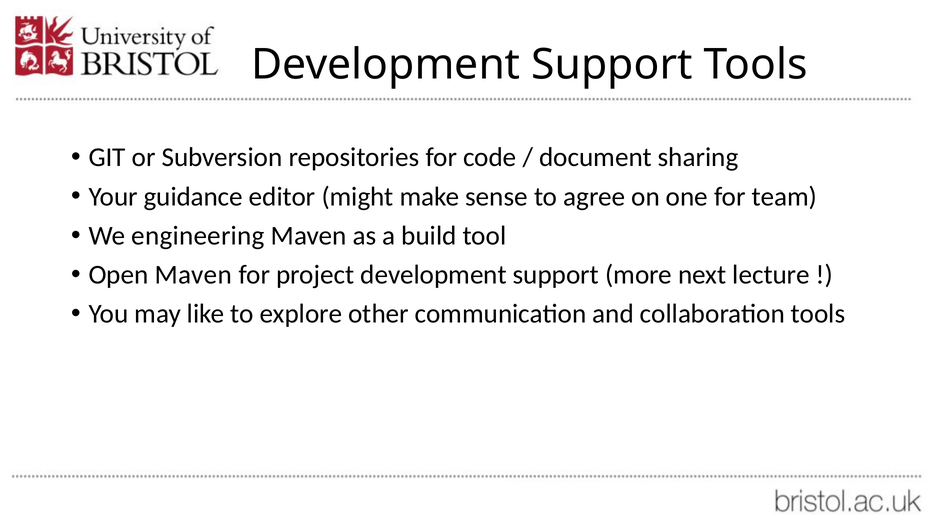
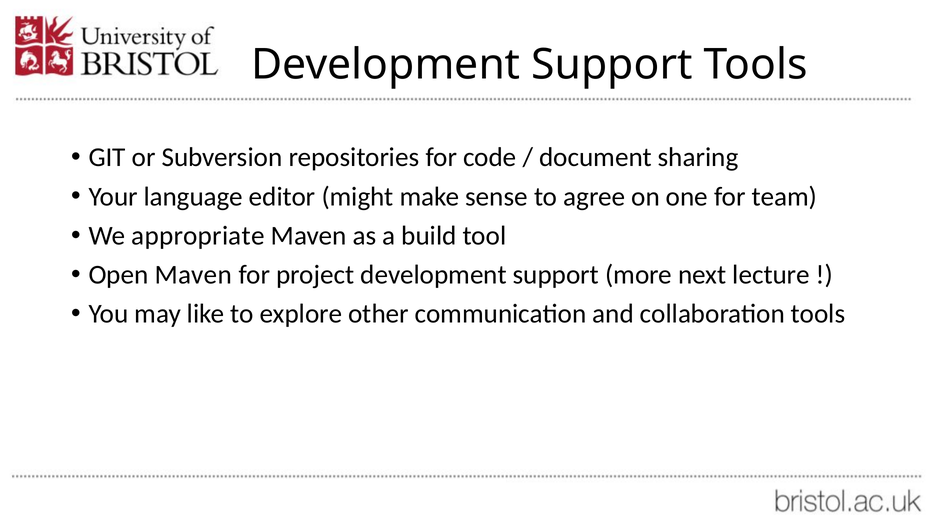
guidance: guidance -> language (193, 197)
engineering: engineering -> appropriate (198, 236)
